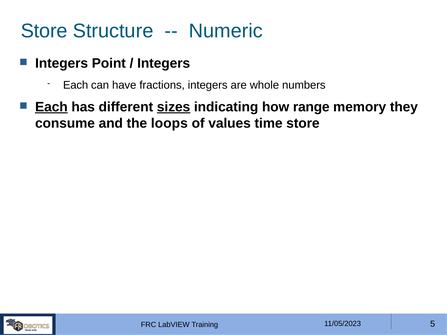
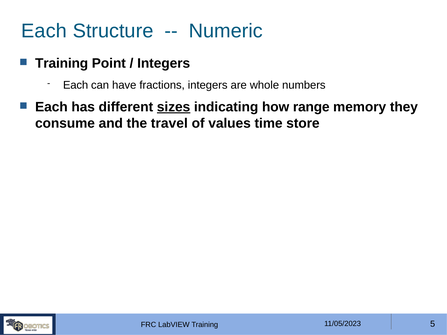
Store: Store -> Each (44, 31)
Integers: Integers -> Training (62, 63)
Each underline: present -> none (51, 107)
loops: loops -> travel (169, 123)
